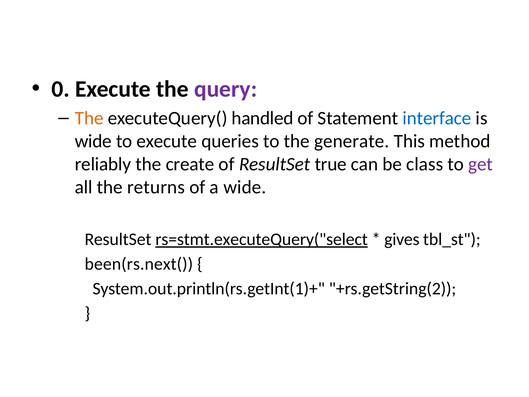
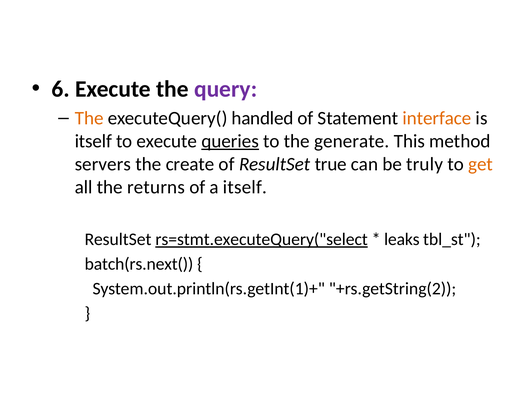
0: 0 -> 6 (61, 89)
interface colour: blue -> orange (437, 118)
wide: wide -> itself (93, 141)
queries underline: none -> present (230, 141)
reliably: reliably -> servers (103, 164)
class: class -> truly (425, 164)
get colour: purple -> orange (481, 164)
a wide: wide -> itself (245, 187)
gives: gives -> leaks (402, 239)
been(rs.next(: been(rs.next( -> batch(rs.next( (139, 264)
